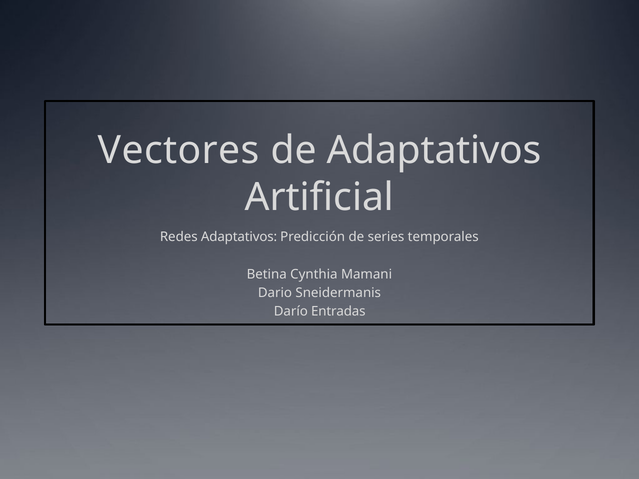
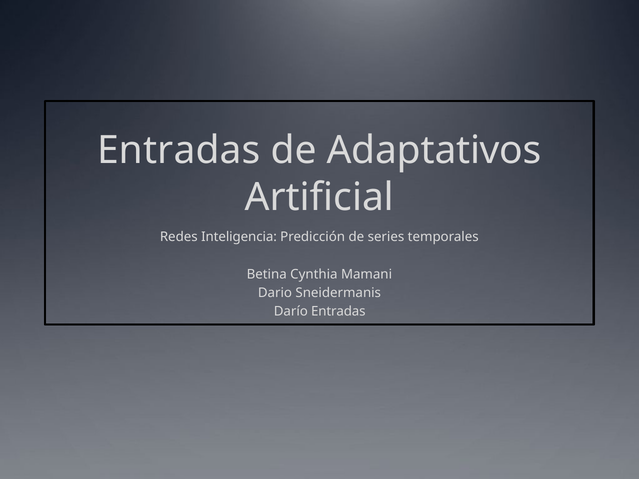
Vectores: Vectores -> Entradas (179, 150)
Redes Adaptativos: Adaptativos -> Inteligencia (239, 237)
